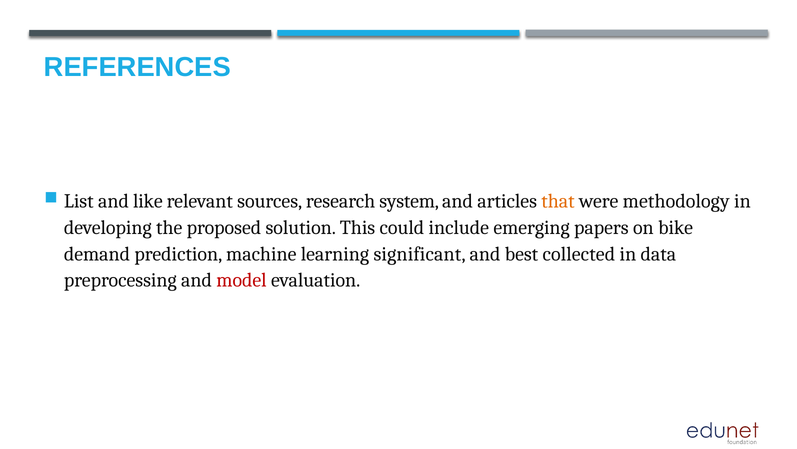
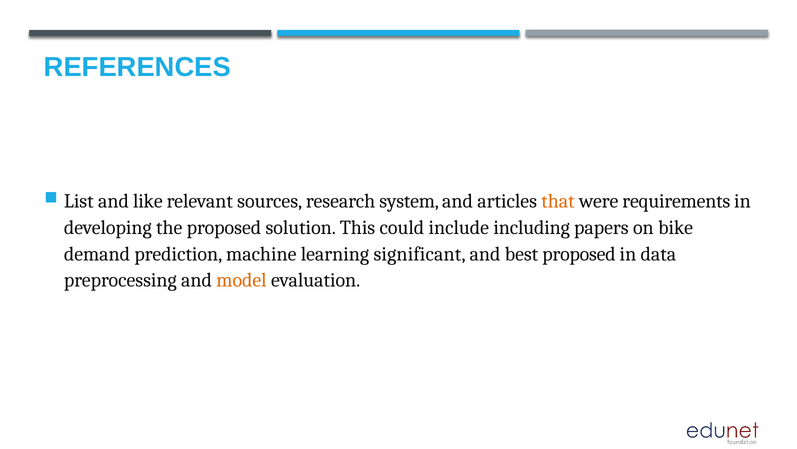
methodology: methodology -> requirements (676, 201)
emerging: emerging -> including (532, 227)
best collected: collected -> proposed (579, 254)
model colour: red -> orange (241, 280)
